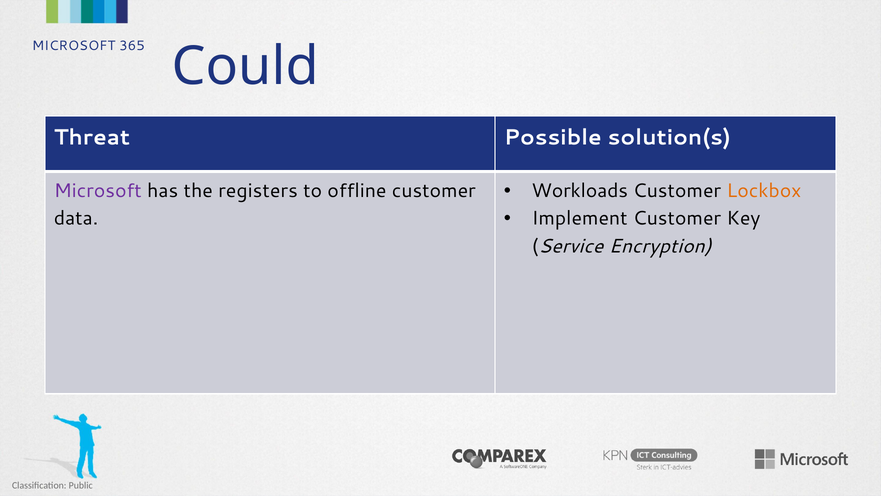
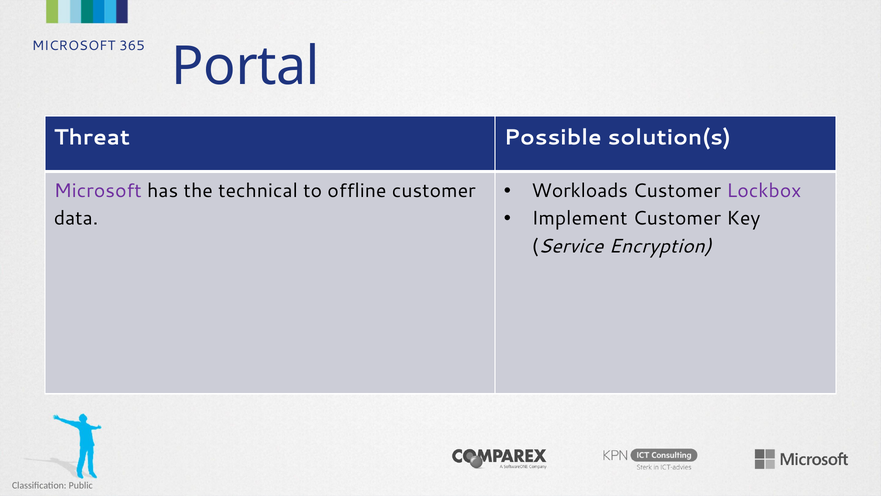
Could: Could -> Portal (246, 66)
Lockbox colour: orange -> purple (764, 191)
registers: registers -> technical (258, 191)
